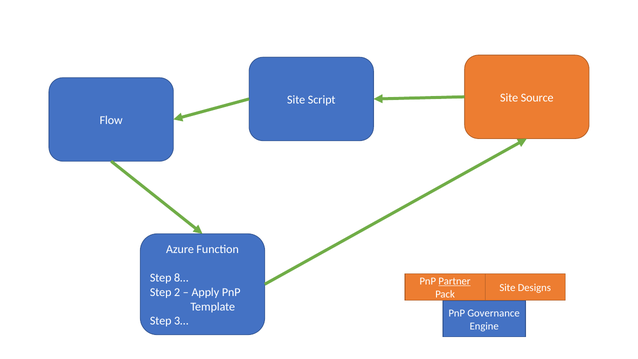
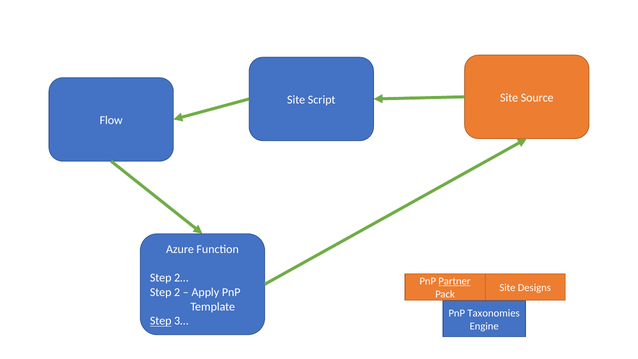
8…: 8… -> 2… (181, 278)
Governance: Governance -> Taxonomies (494, 313)
Step underline: none -> present (161, 321)
